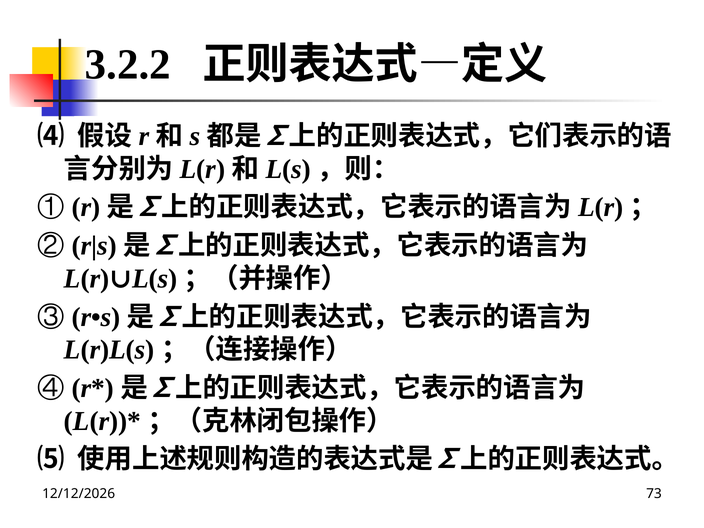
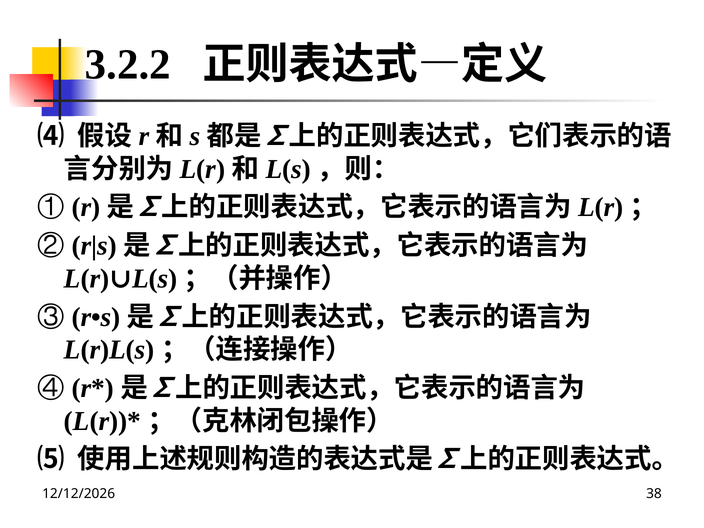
73: 73 -> 38 (654, 494)
